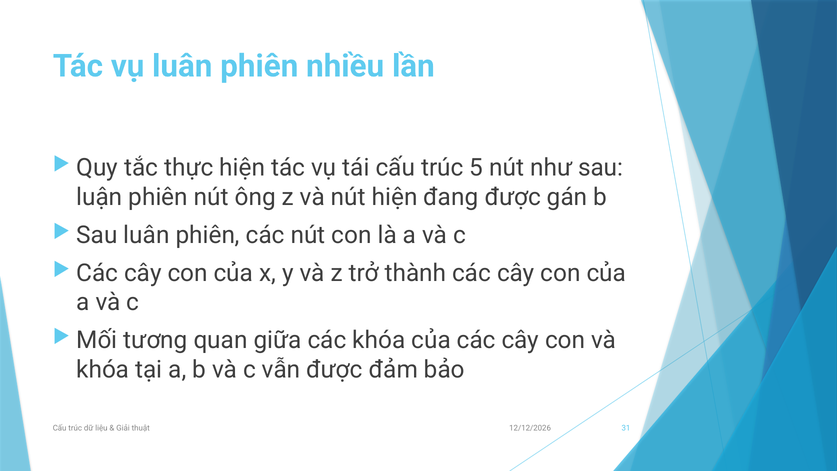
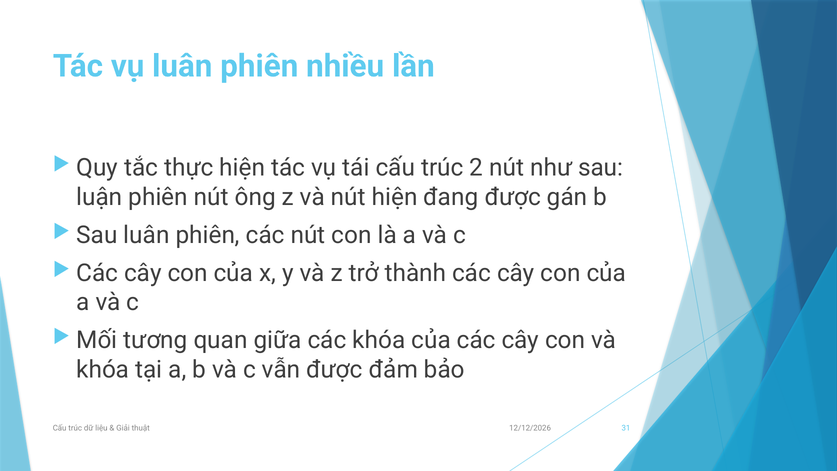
5: 5 -> 2 (476, 168)
